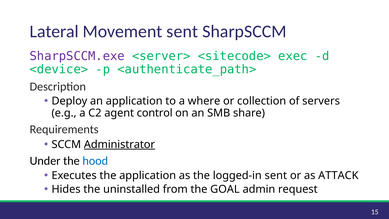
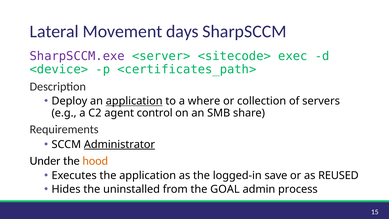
Movement sent: sent -> days (182, 31)
<authenticate_path>: <authenticate_path> -> <certificates_path> (187, 69)
application underline: none -> present (134, 101)
hood colour: blue -> orange (95, 161)
logged-in sent: sent -> save (276, 175)
ATTACK: ATTACK -> REUSED (338, 175)
request: request -> process (298, 189)
